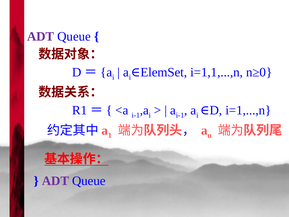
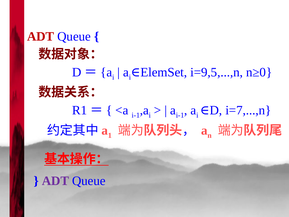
ADT colour: purple -> red (41, 36)
i=1,1,...,n: i=1,1,...,n -> i=9,5,...,n (217, 72)
i=1,...,n: i=1,...,n -> i=7,...,n (248, 110)
